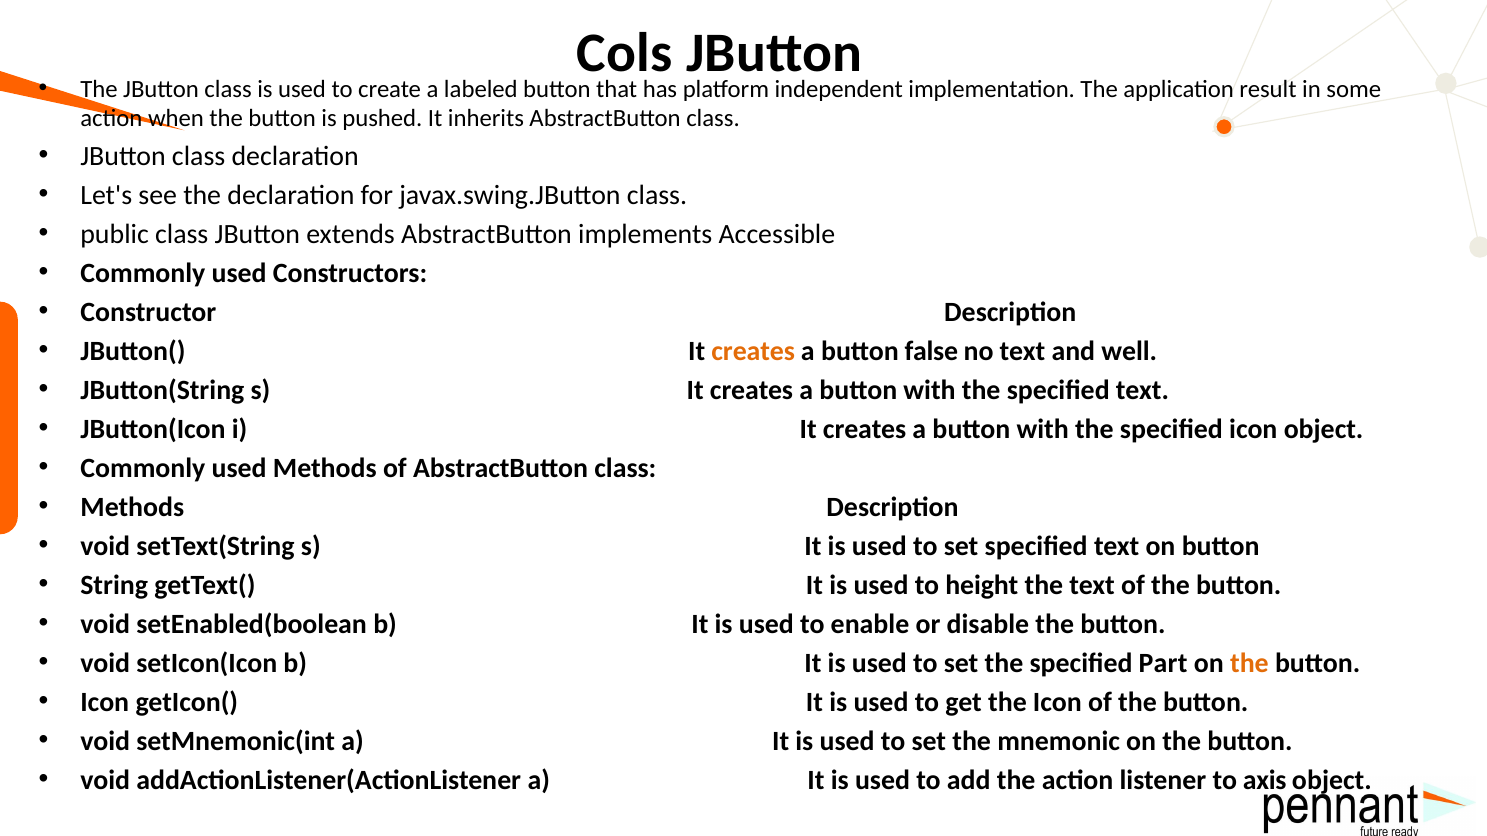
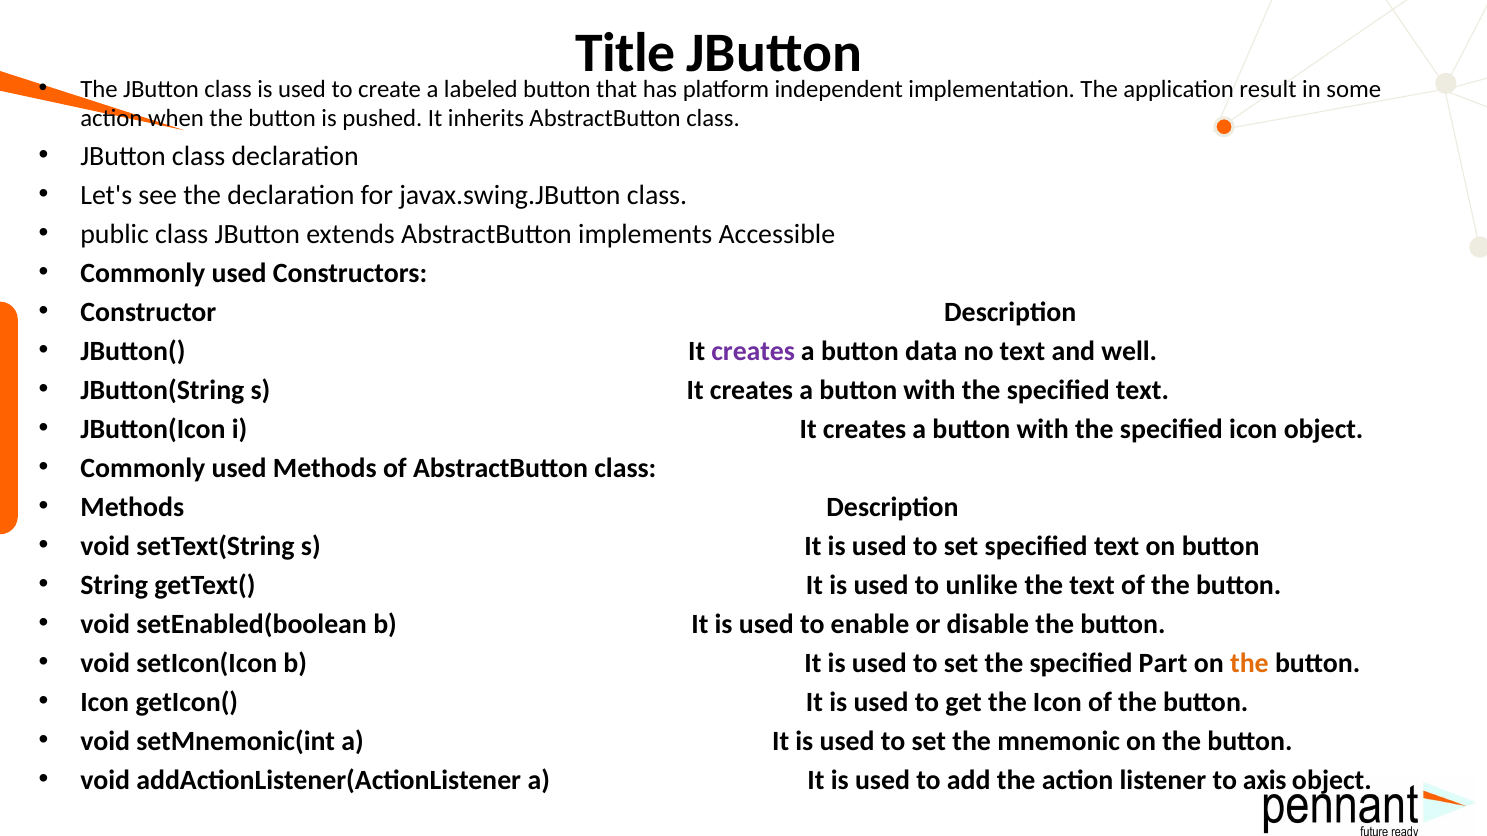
Cols: Cols -> Title (625, 54)
creates colour: orange -> purple (753, 351)
false: false -> data (931, 351)
height: height -> unlike (982, 585)
